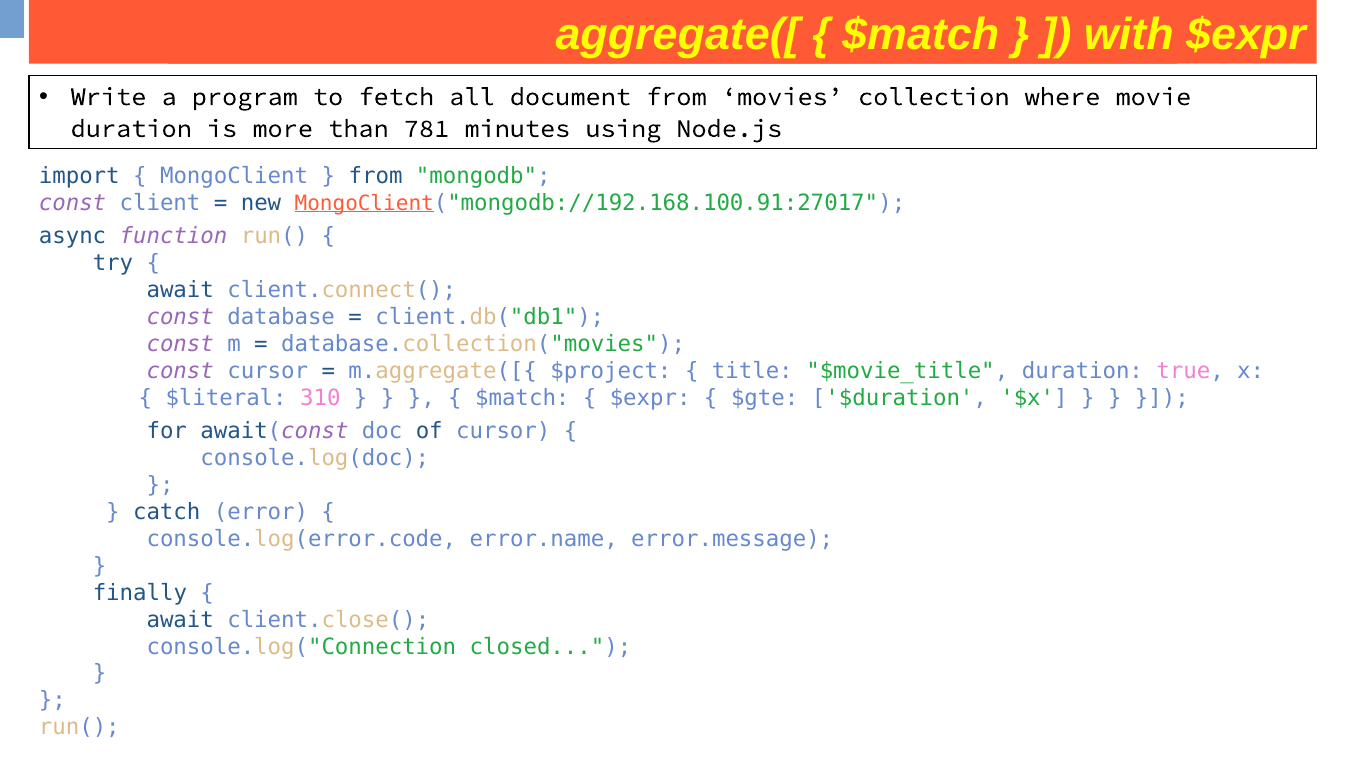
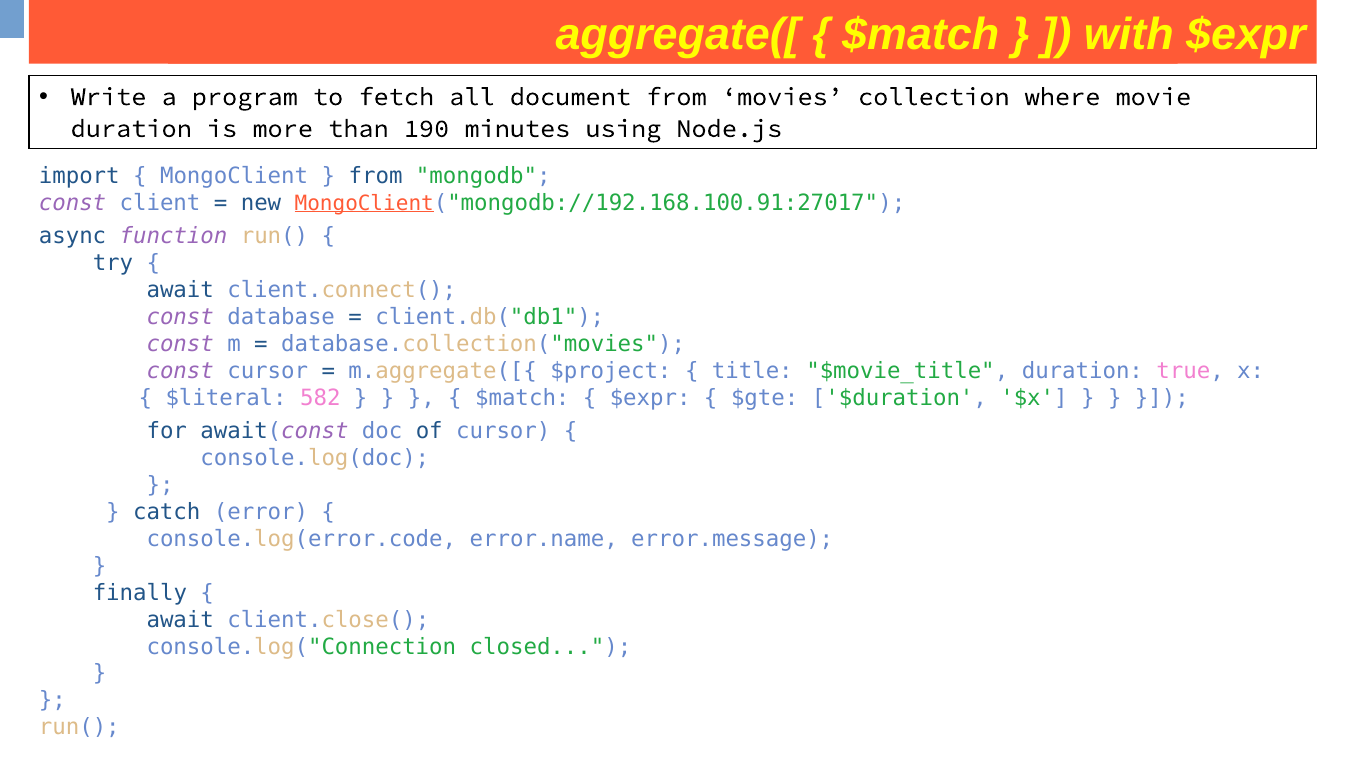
781: 781 -> 190 (427, 129)
310: 310 -> 582 (320, 398)
